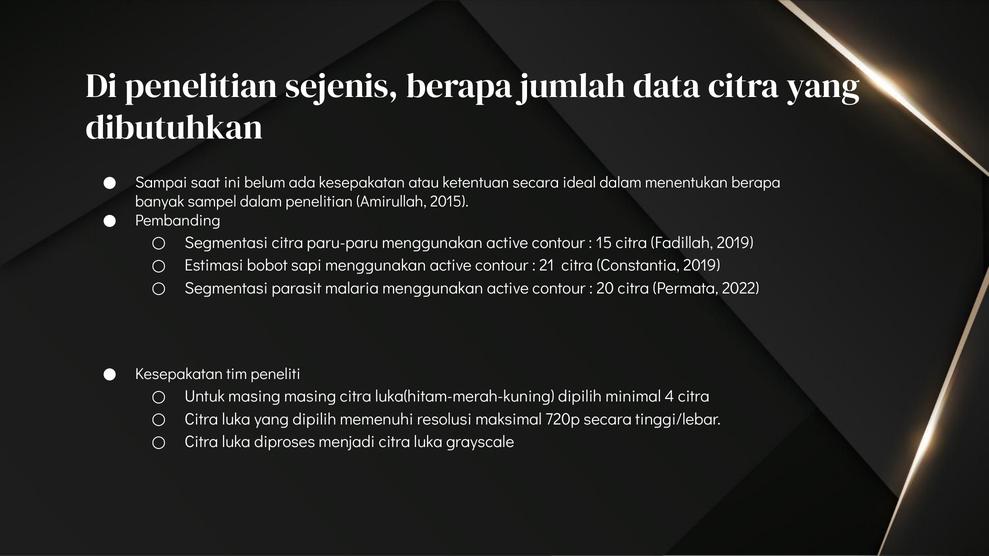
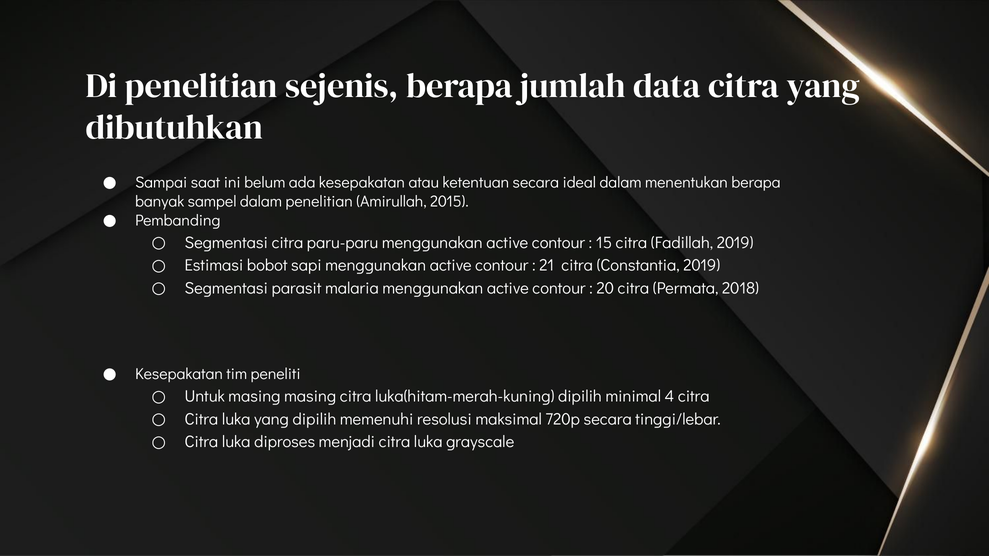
2022: 2022 -> 2018 (741, 288)
